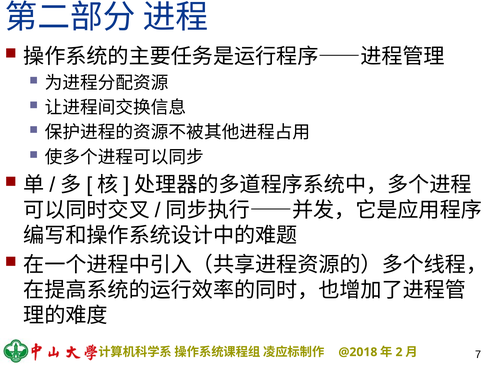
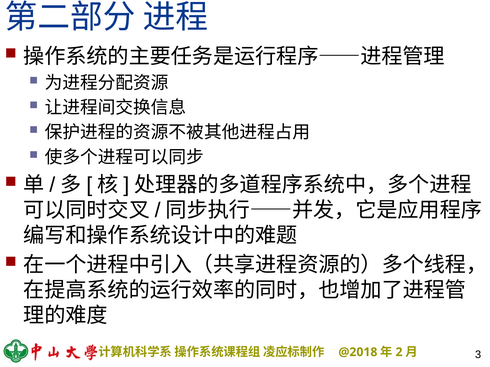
7: 7 -> 3 (478, 355)
